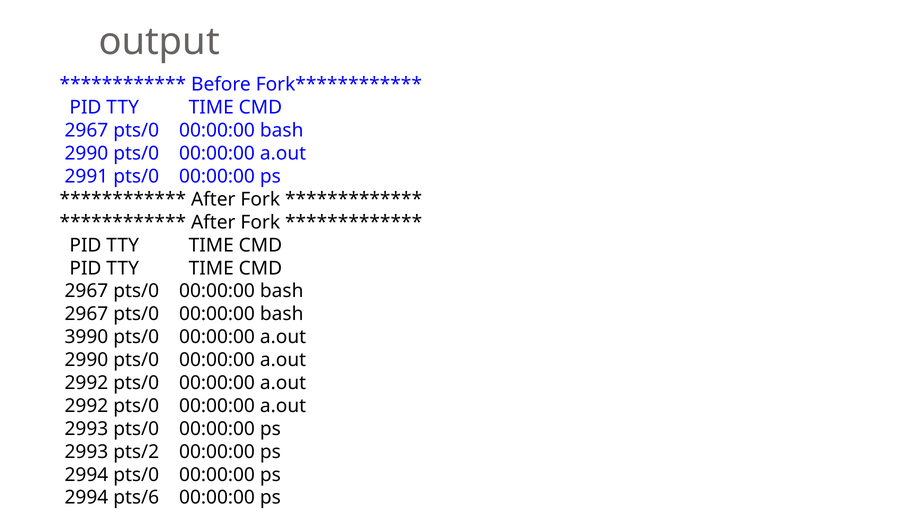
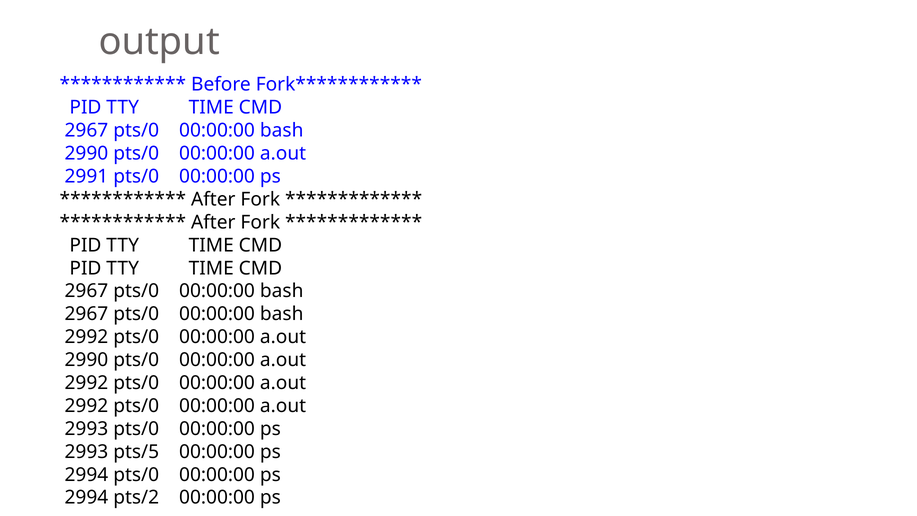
3990: 3990 -> 2992 (86, 337)
pts/2: pts/2 -> pts/5 (136, 452)
pts/6: pts/6 -> pts/2 (136, 497)
